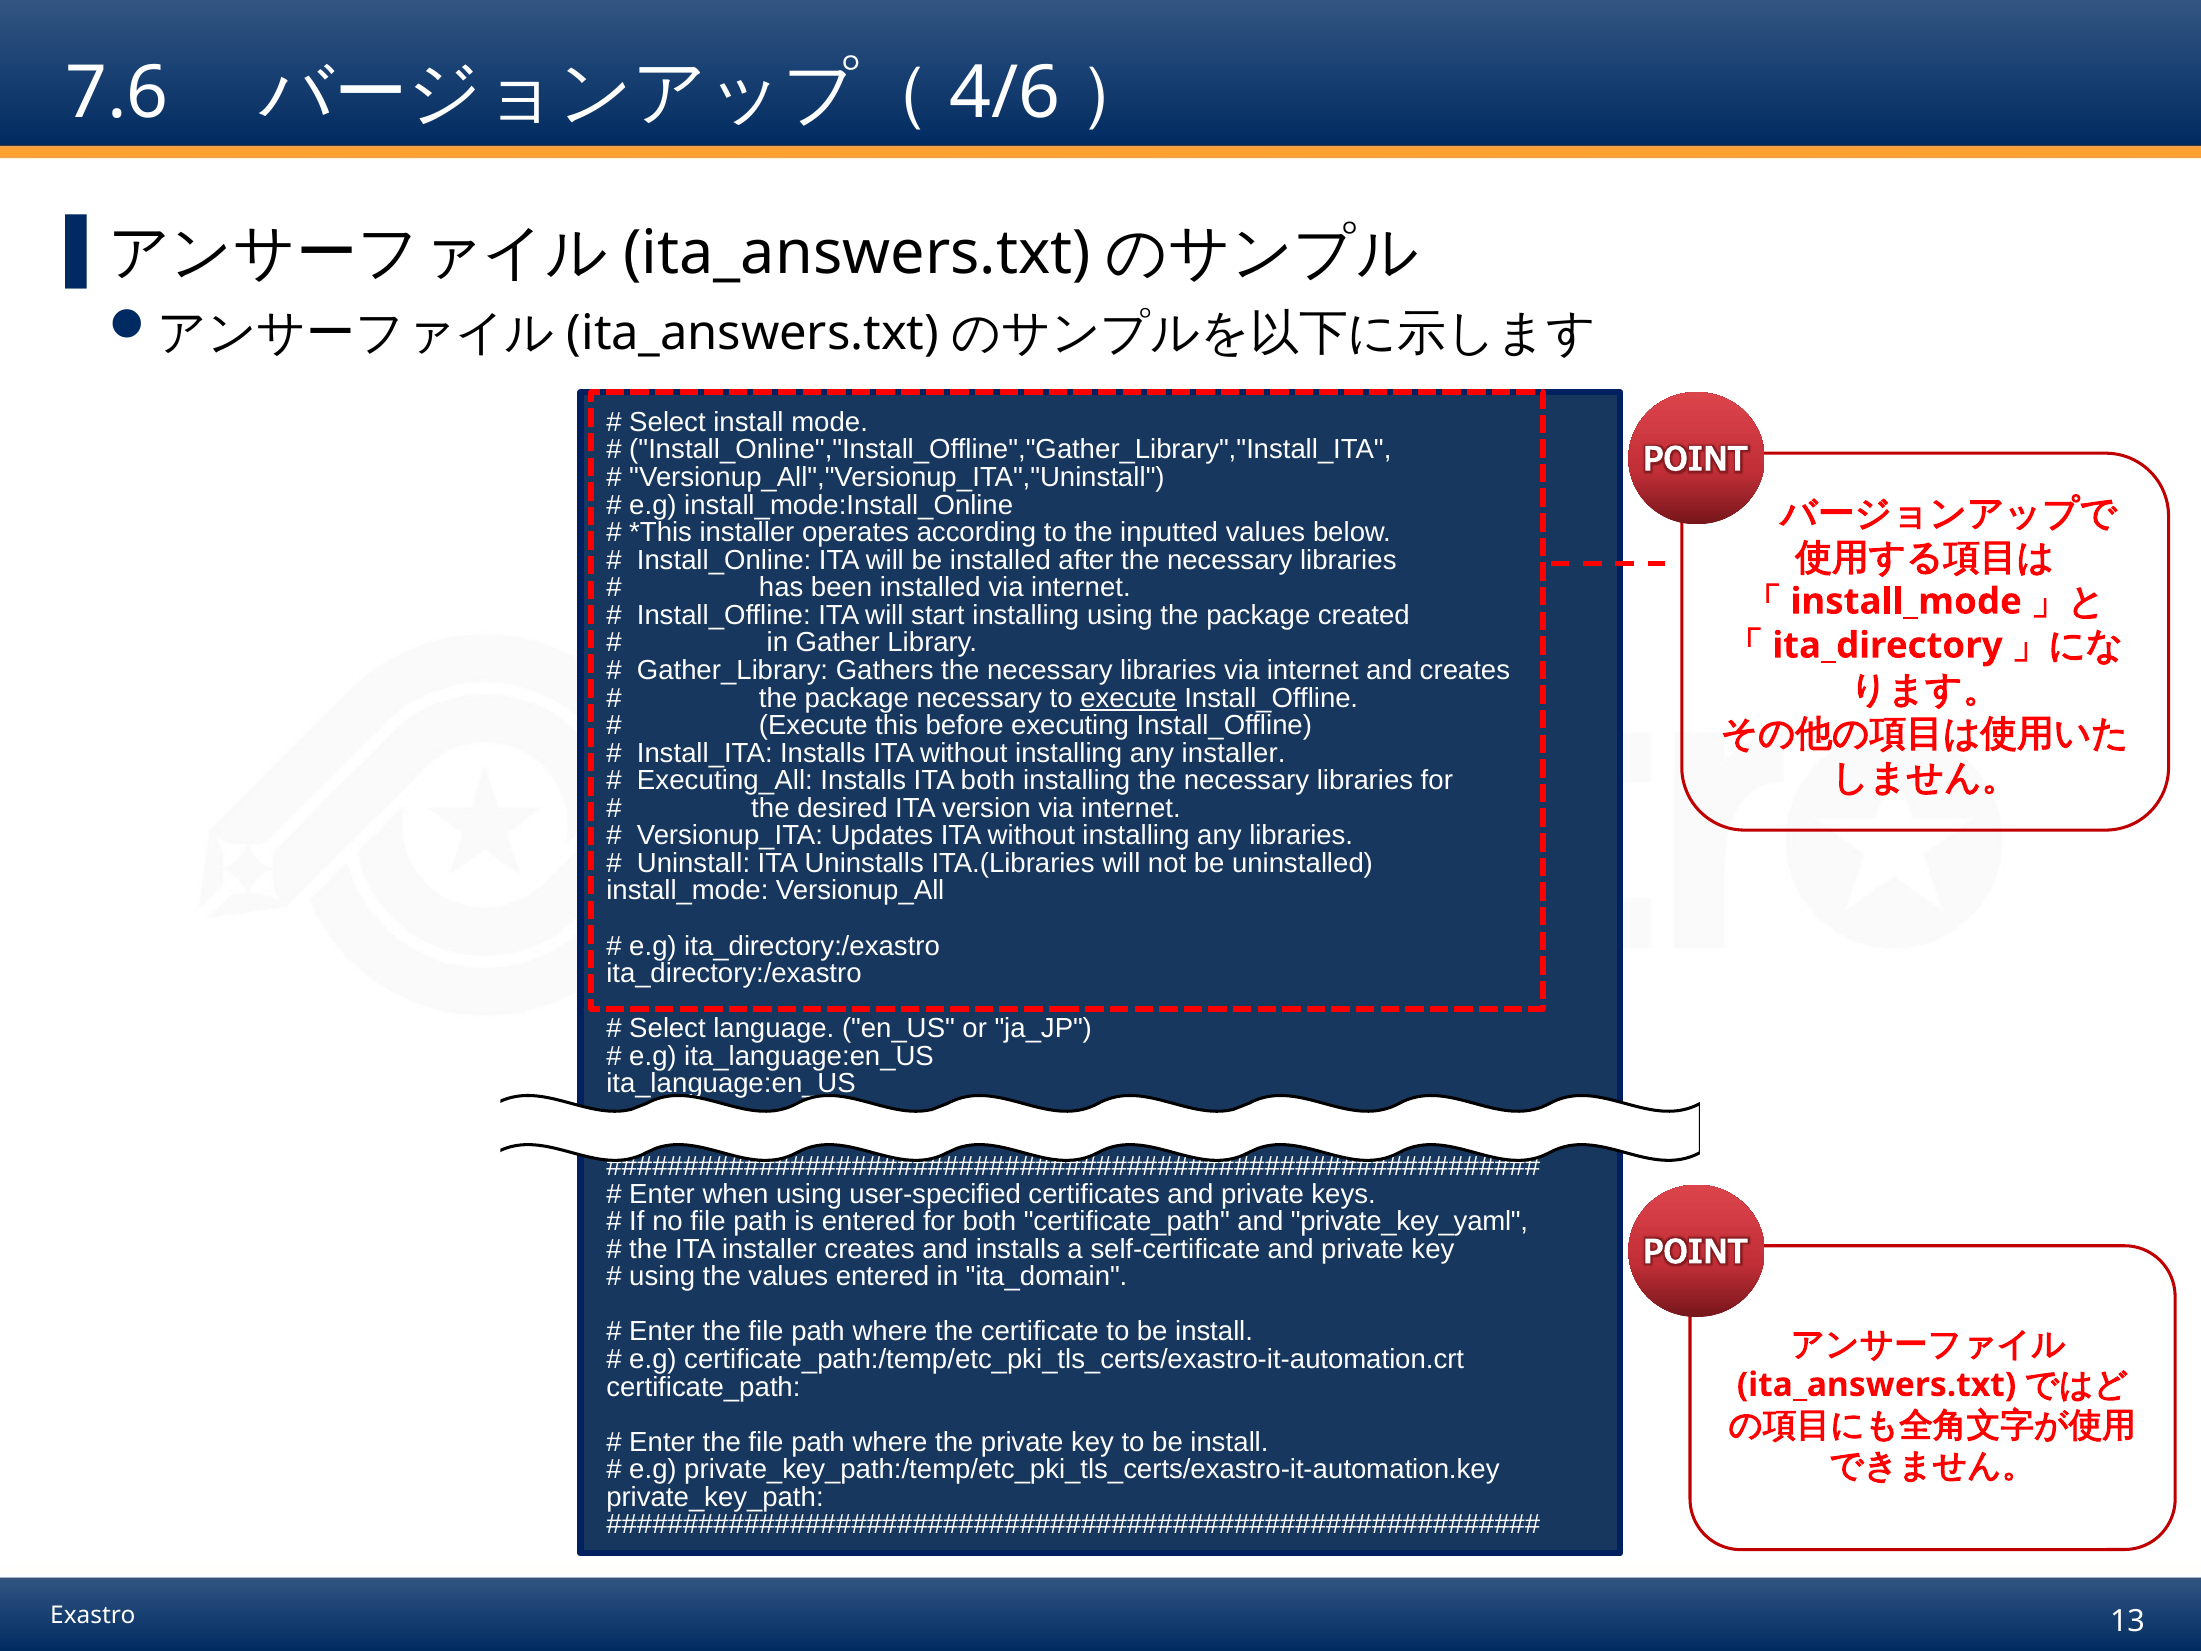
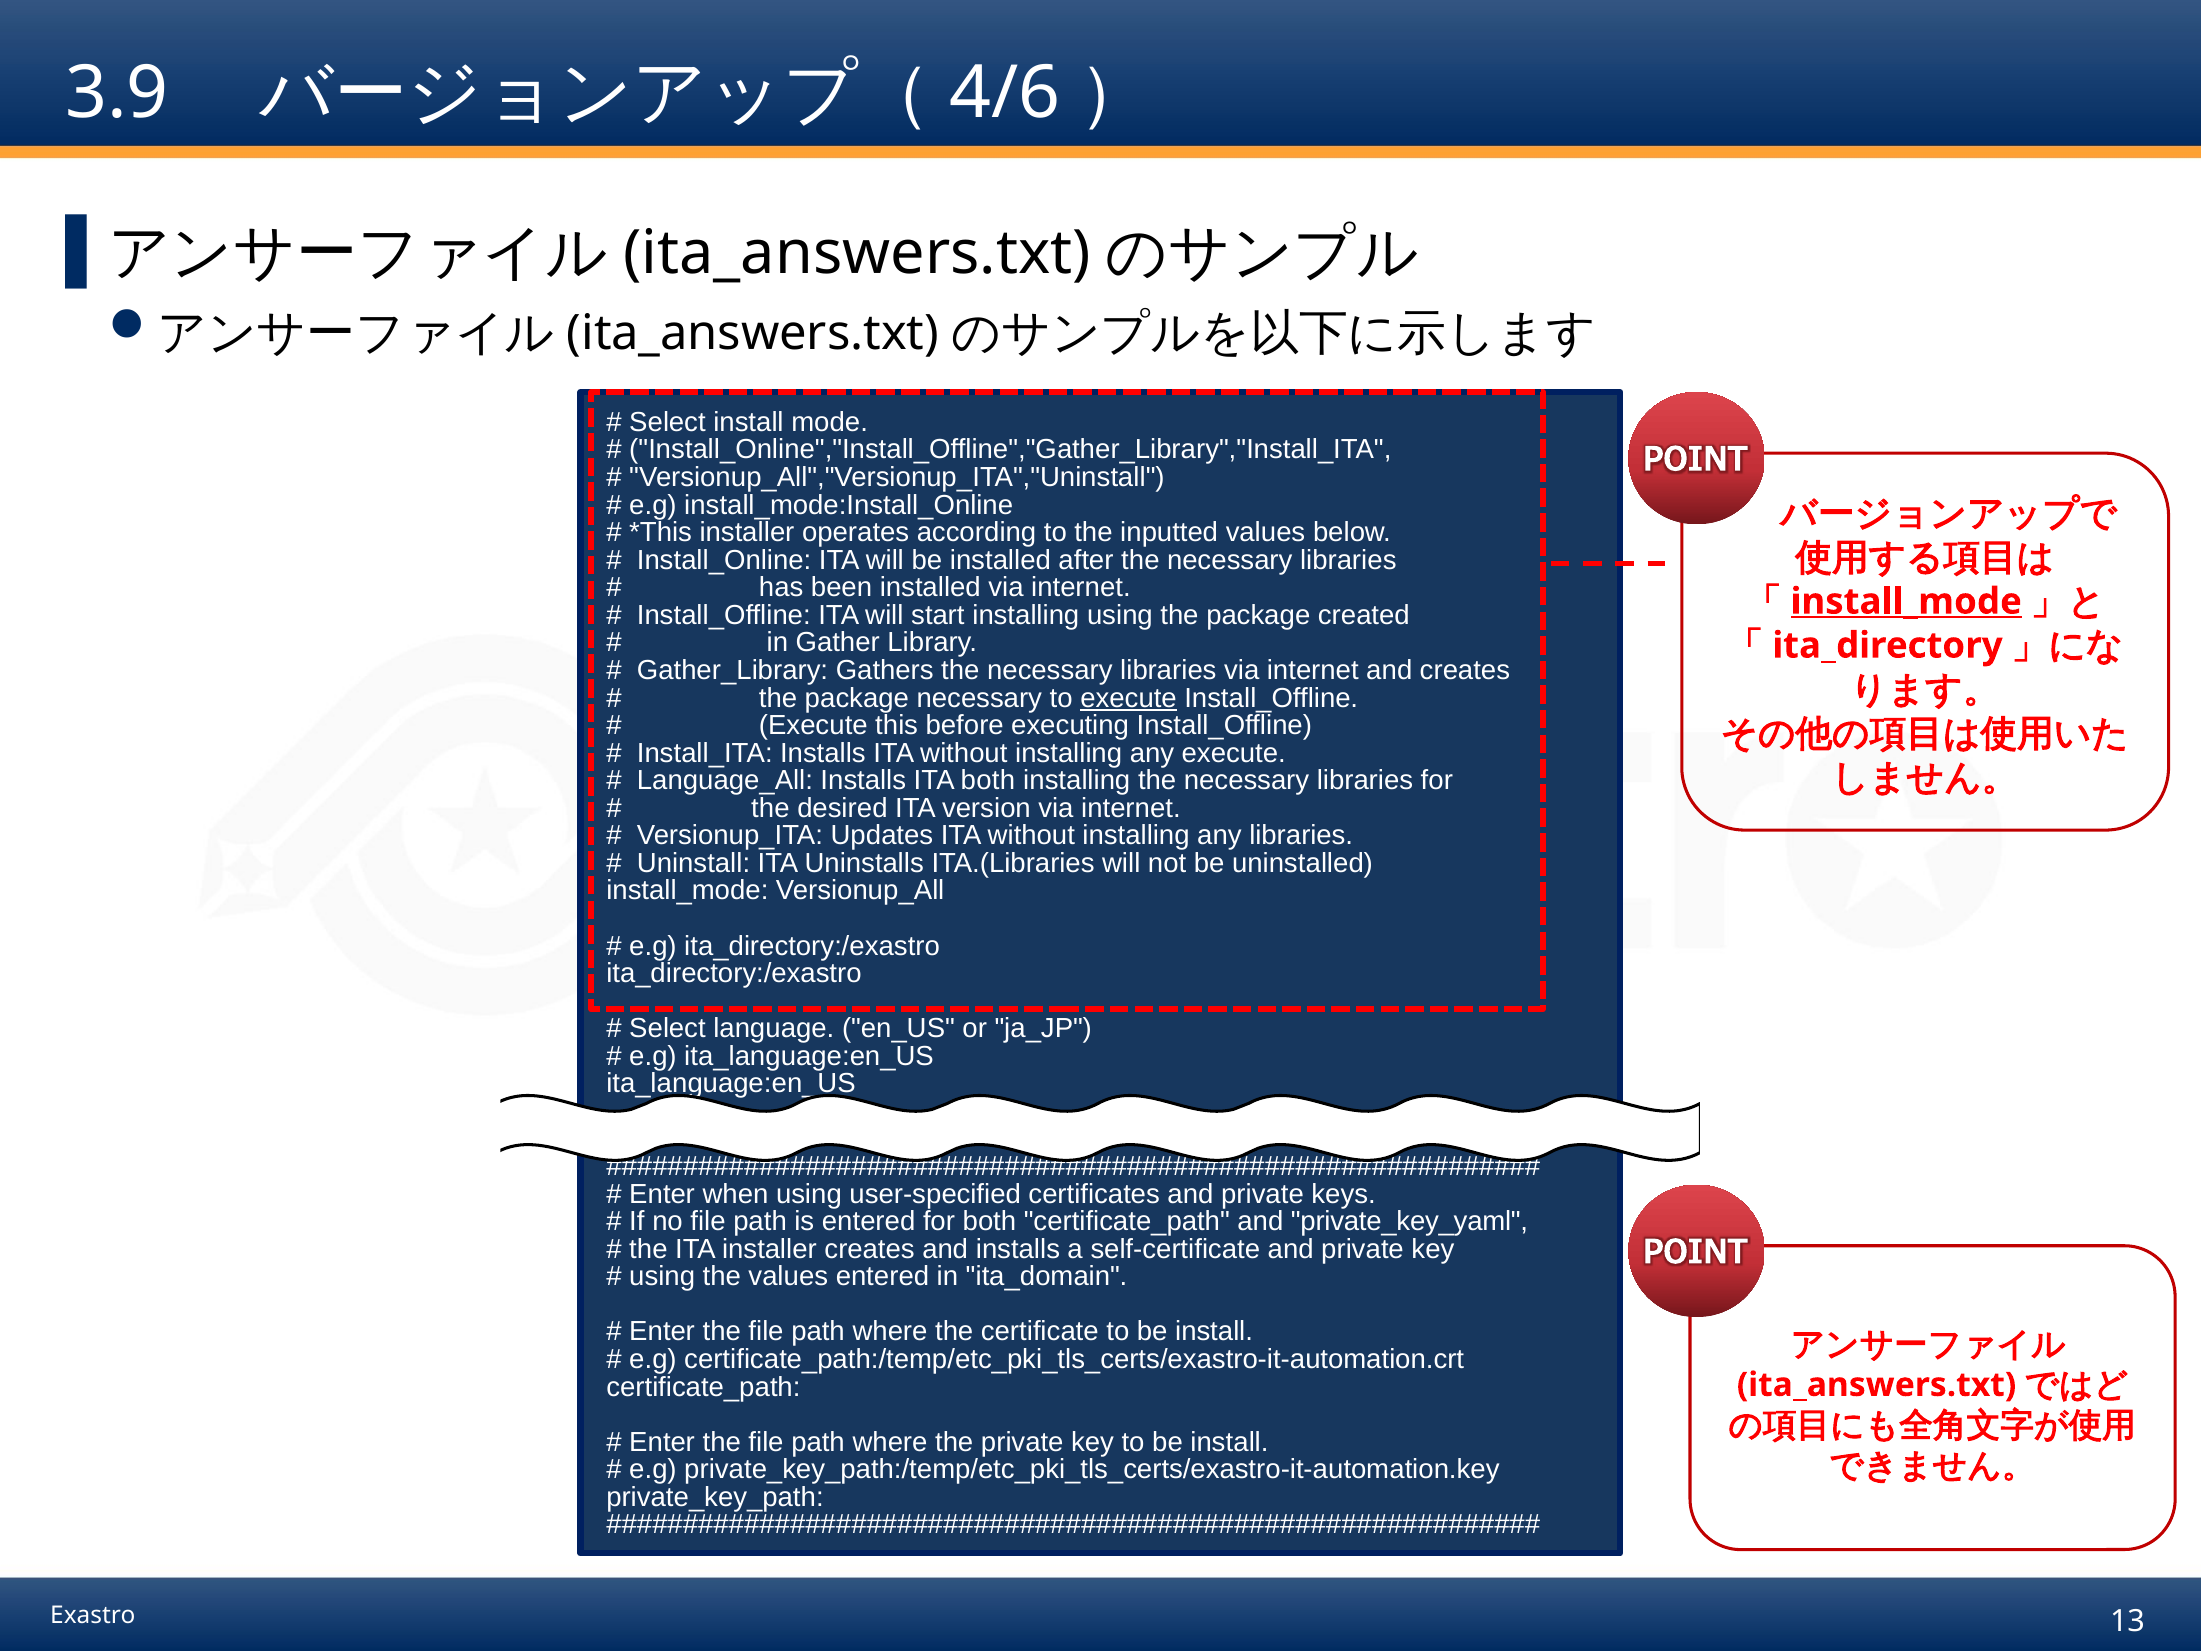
7.6: 7.6 -> 3.9 (117, 93)
install_mode underline: none -> present (1906, 601)
any installer: installer -> execute (1234, 753)
Executing_All: Executing_All -> Language_All (725, 780)
